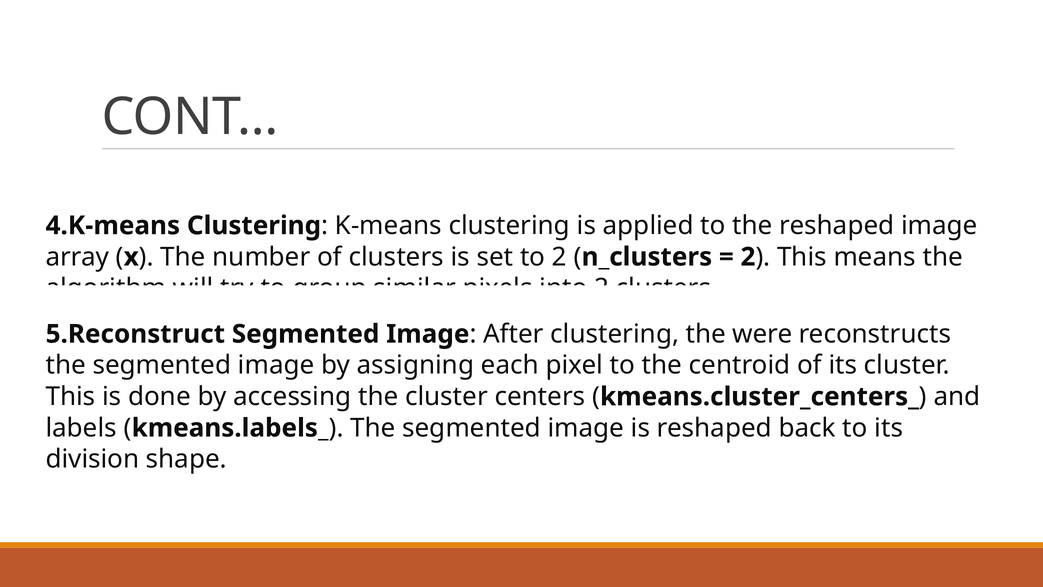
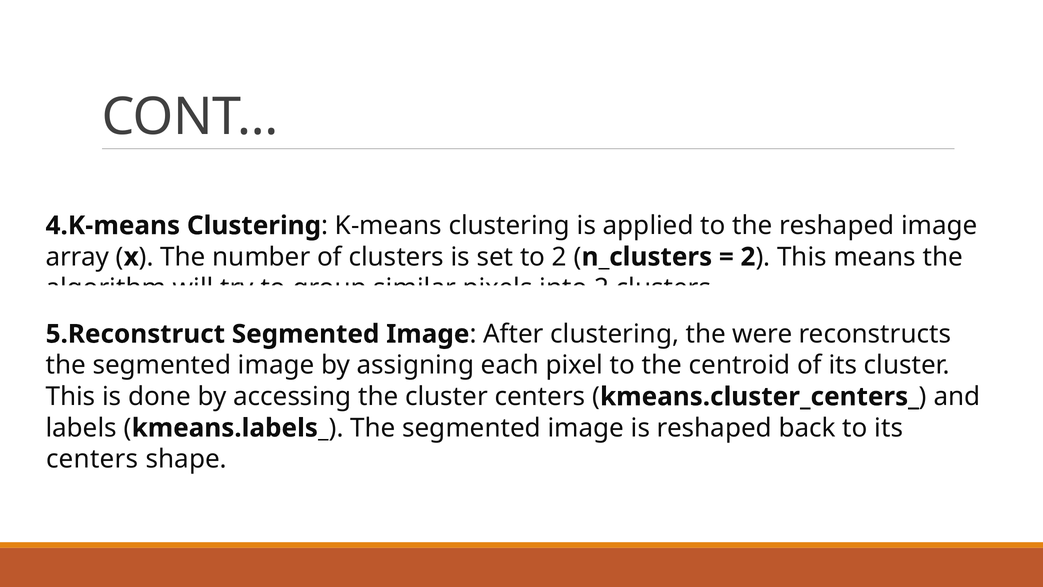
division: division -> centers (92, 459)
